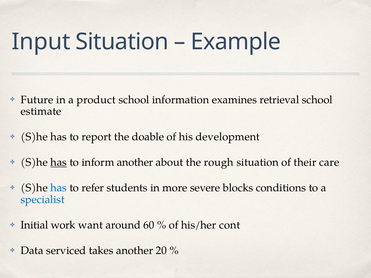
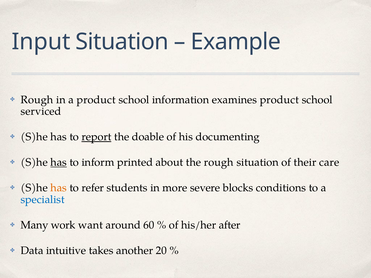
Future: Future -> Rough (37, 100)
examines retrieval: retrieval -> product (279, 100)
estimate: estimate -> serviced (41, 112)
report underline: none -> present (96, 137)
development: development -> documenting (228, 137)
inform another: another -> printed (135, 163)
has colour: blue -> orange (59, 188)
Initial: Initial -> Many (34, 225)
cont: cont -> after (230, 225)
serviced: serviced -> intuitive (66, 251)
